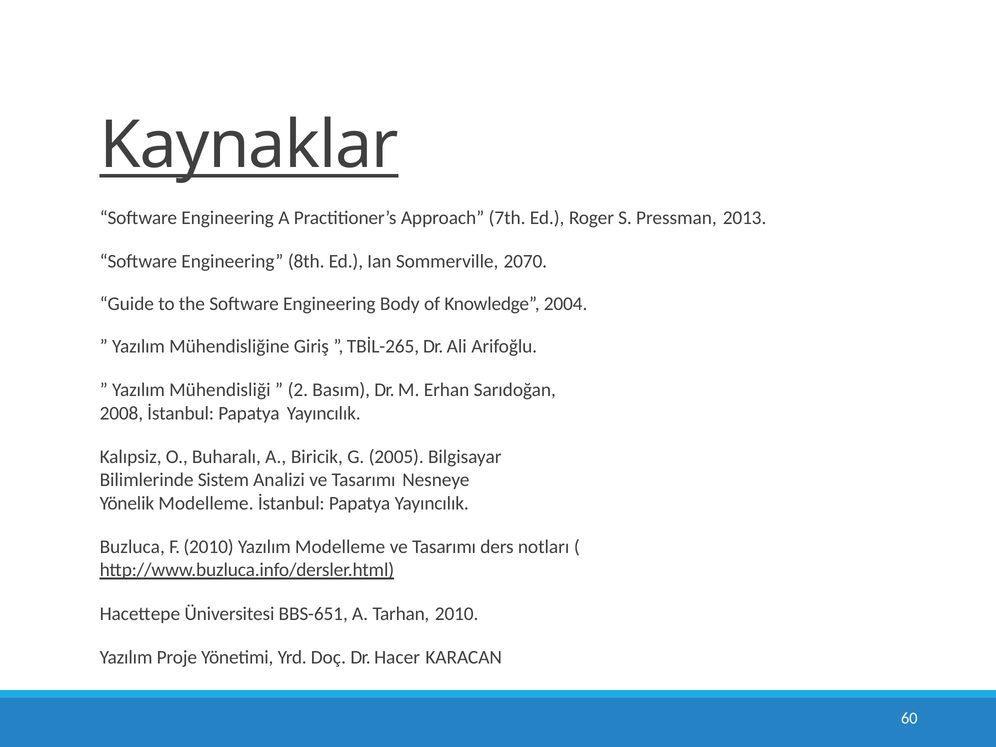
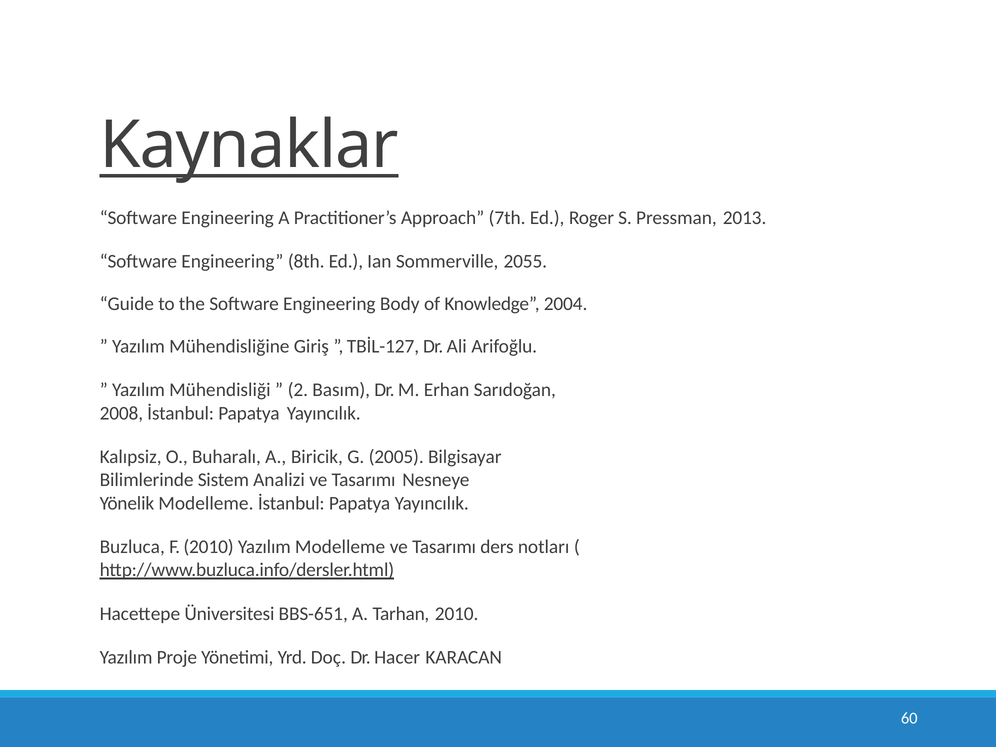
2070: 2070 -> 2055 (525, 261)
TBİL-265: TBİL-265 -> TBİL-127 (383, 346)
